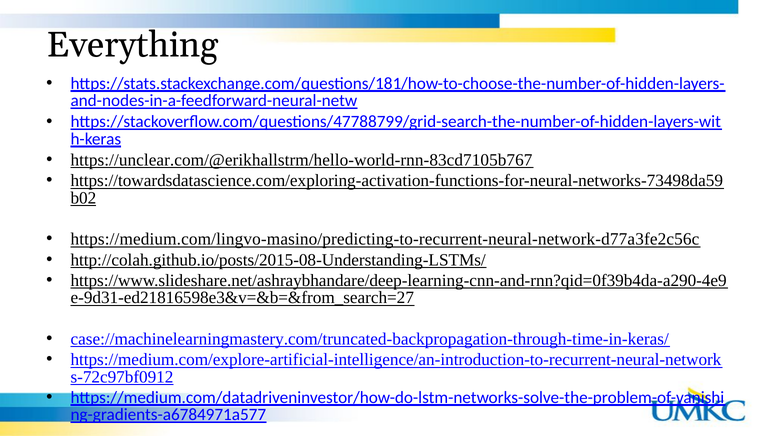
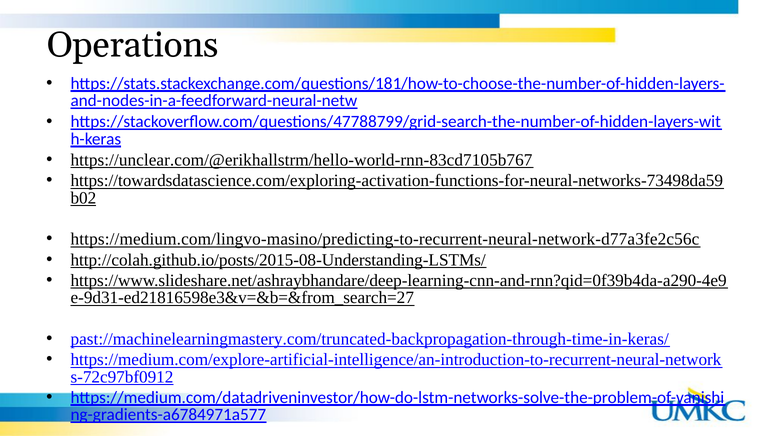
Everything: Everything -> Operations (133, 45)
case://machinelearningmastery.com/truncated-backpropagation-through-time-in-keras/: case://machinelearningmastery.com/truncated-backpropagation-through-time-in-keras/ -> past://machinelearningmastery.com/truncated-backpropagation-through-time-in-keras/ (370, 339)
